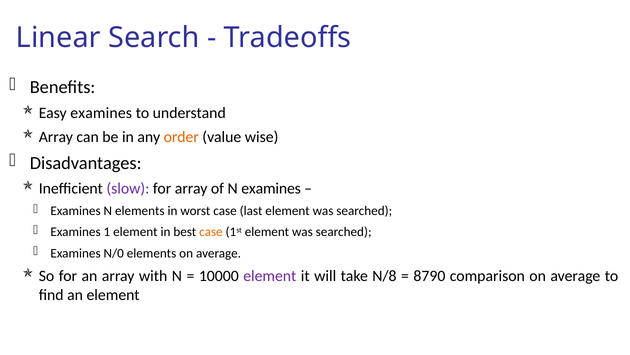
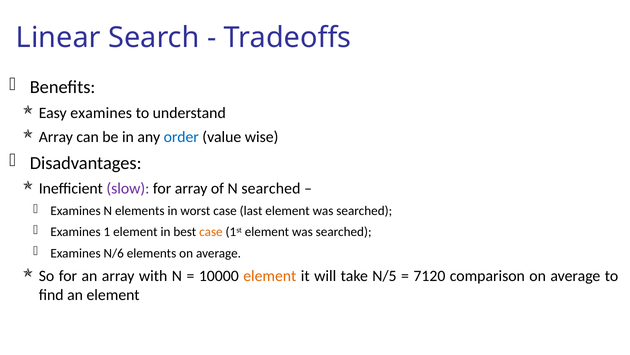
order colour: orange -> blue (181, 137)
N examines: examines -> searched (271, 188)
N/0: N/0 -> N/6 (114, 253)
element colour: purple -> orange (270, 275)
N/8: N/8 -> N/5 (384, 275)
8790: 8790 -> 7120 (429, 275)
